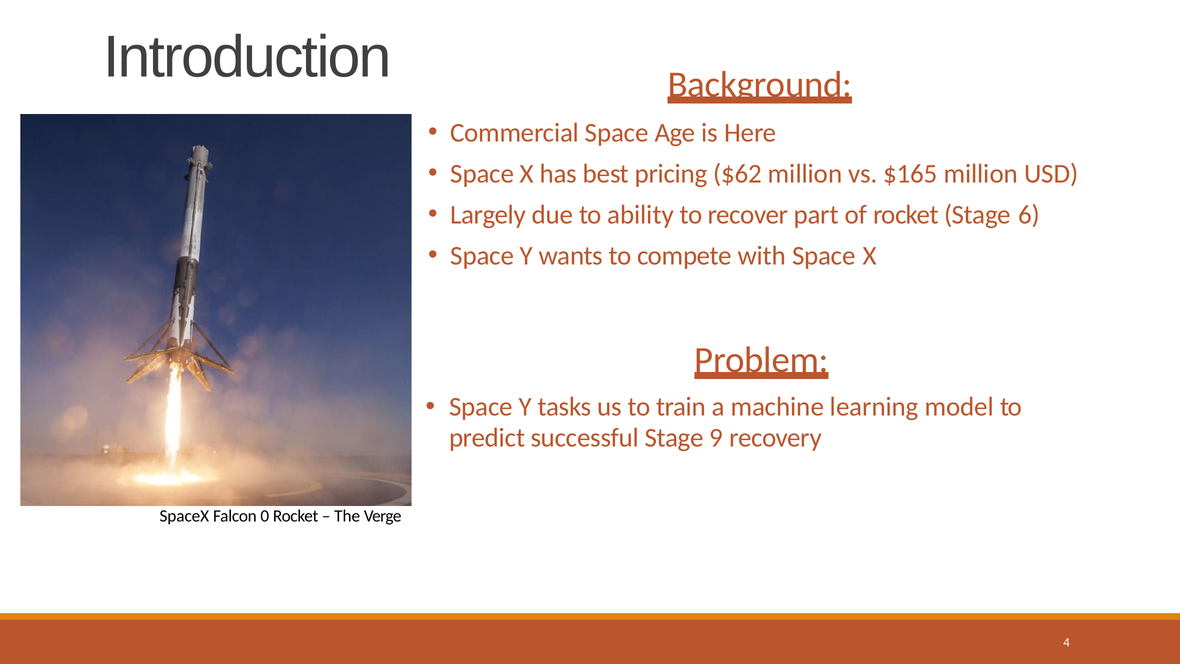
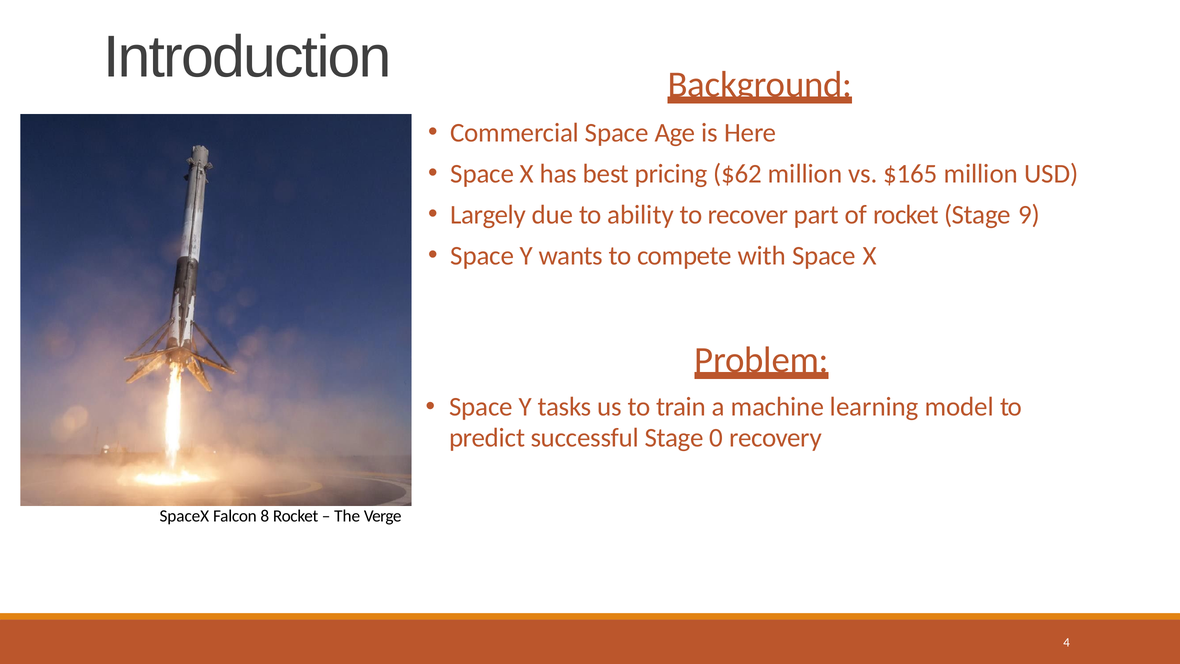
6: 6 -> 9 (1029, 215)
9: 9 -> 0 (716, 438)
0: 0 -> 8 (265, 516)
